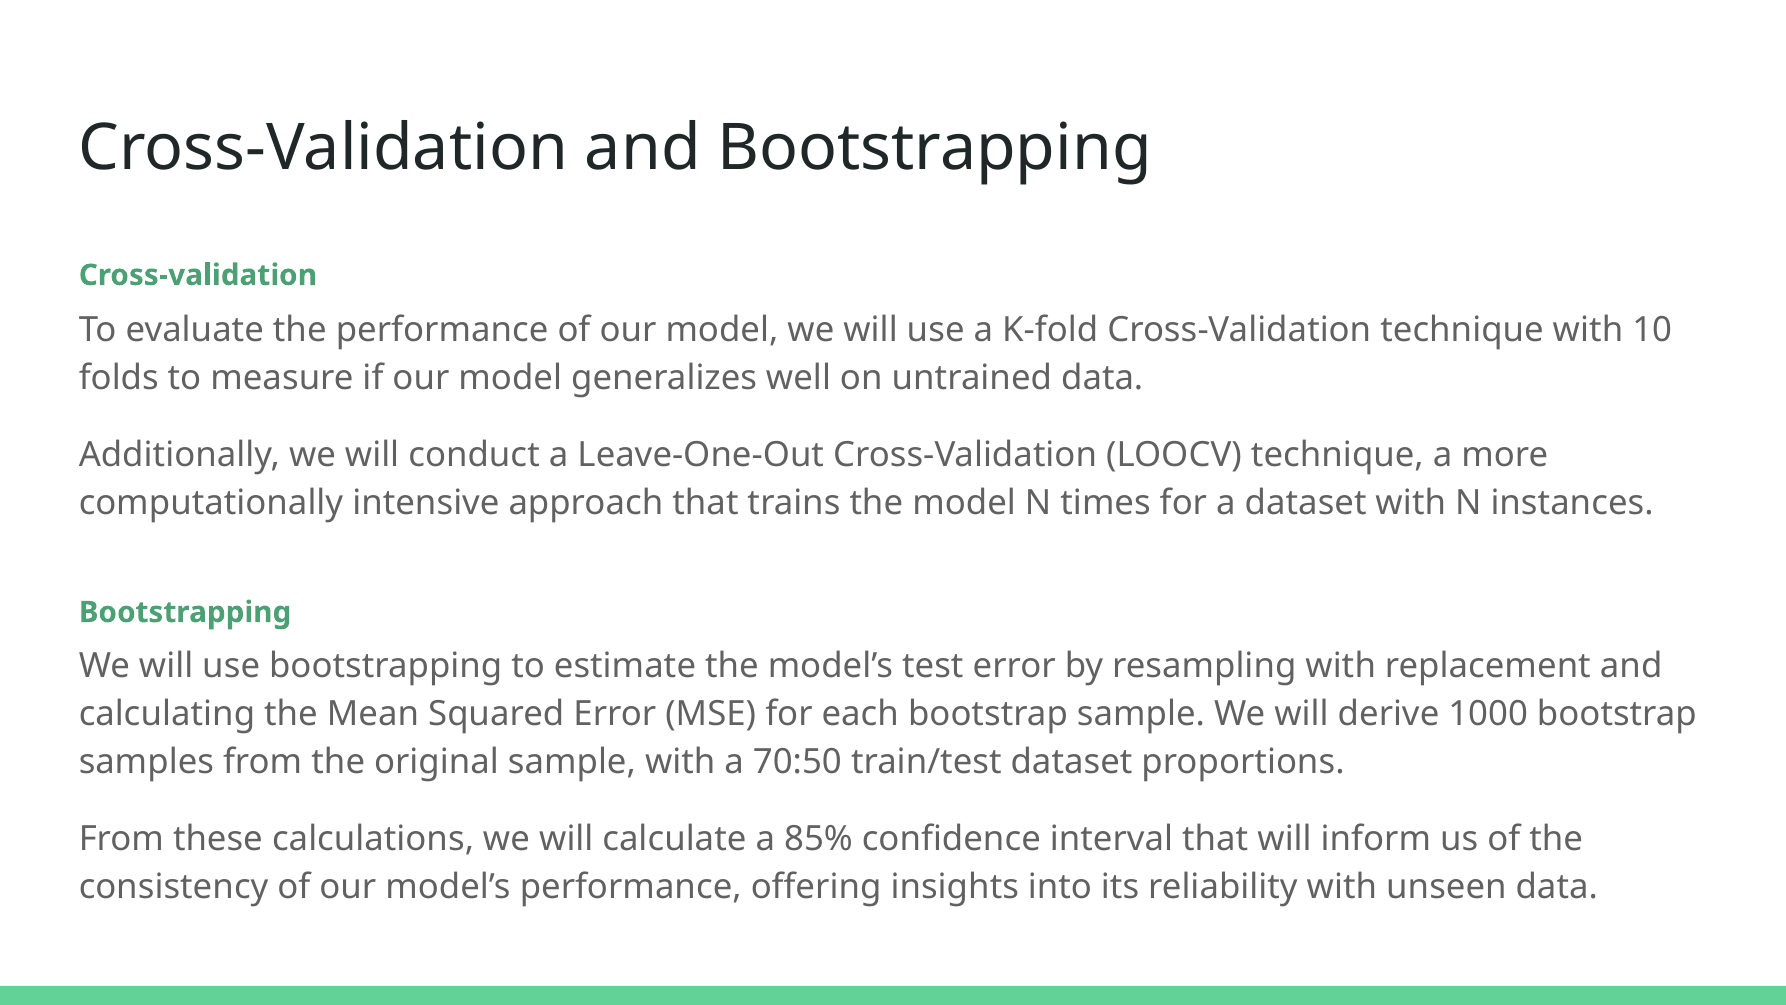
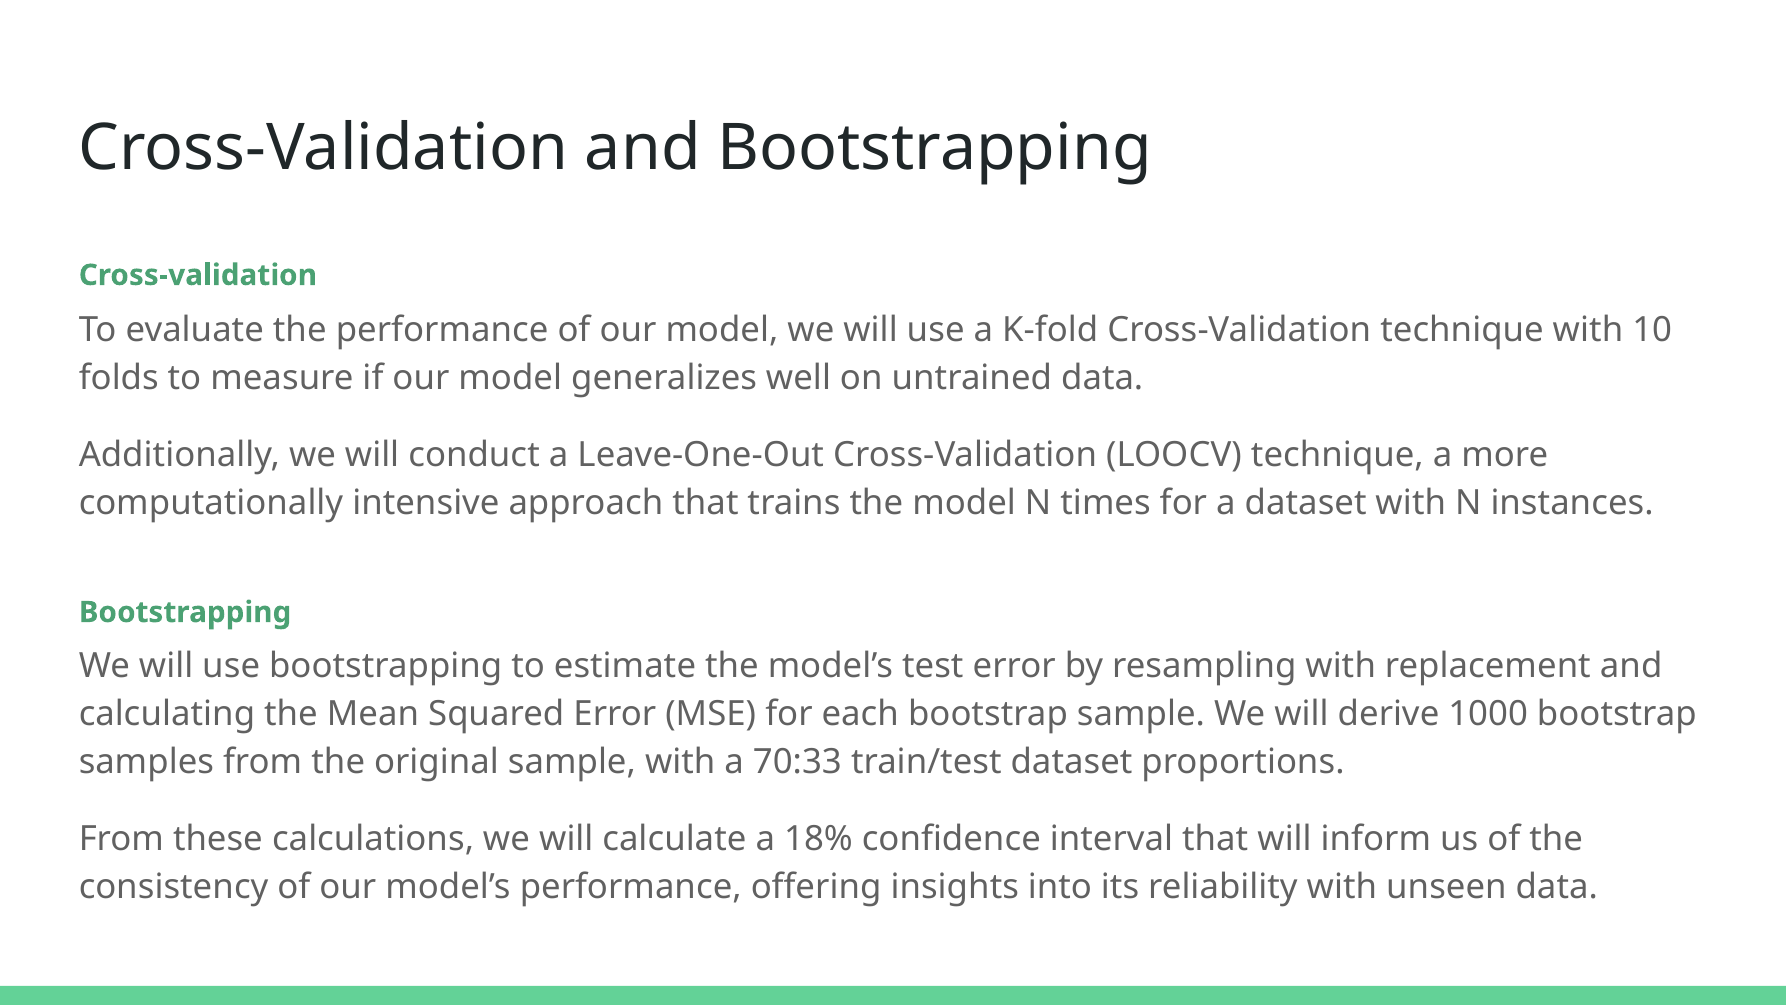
70:50: 70:50 -> 70:33 (797, 761)
85%: 85% -> 18% (819, 839)
